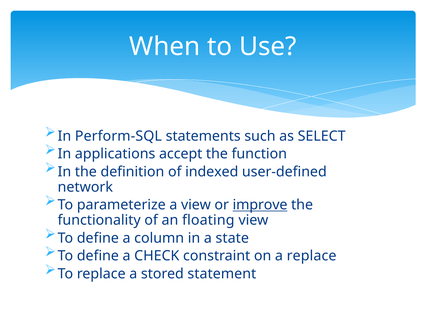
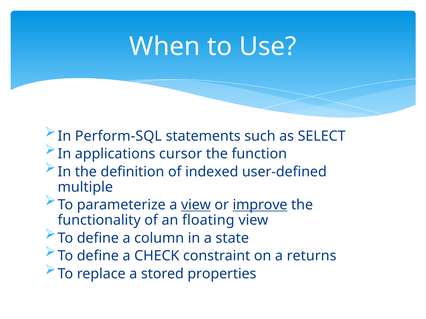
accept: accept -> cursor (181, 154)
network: network -> multiple (85, 187)
view underline: none -> present (196, 205)
a replace: replace -> returns (312, 256)
statement: statement -> properties (222, 274)
